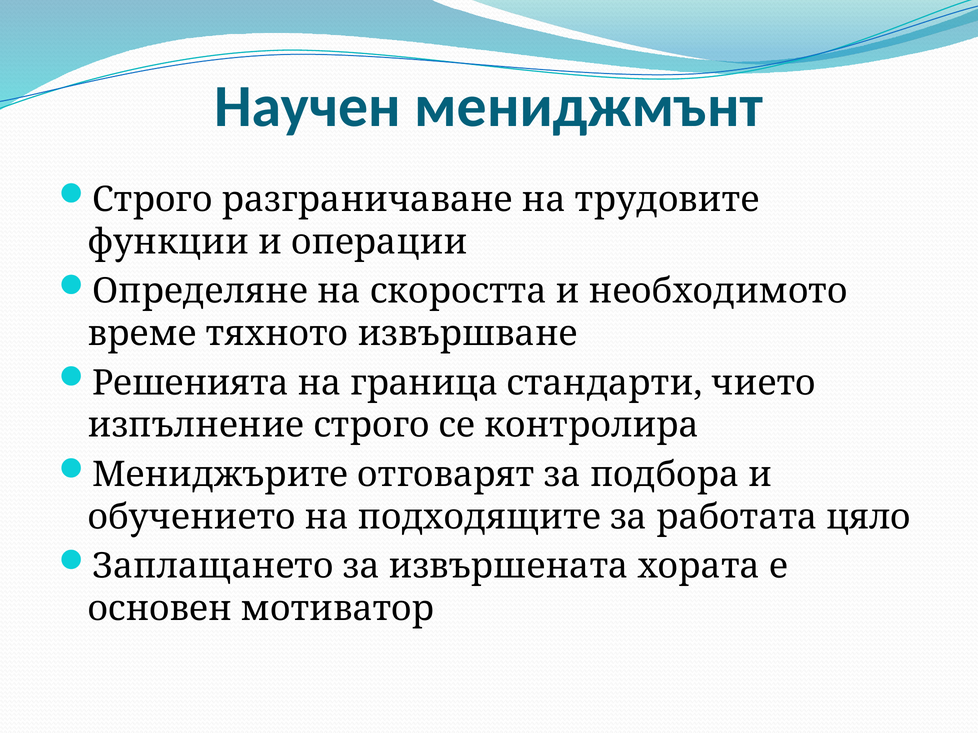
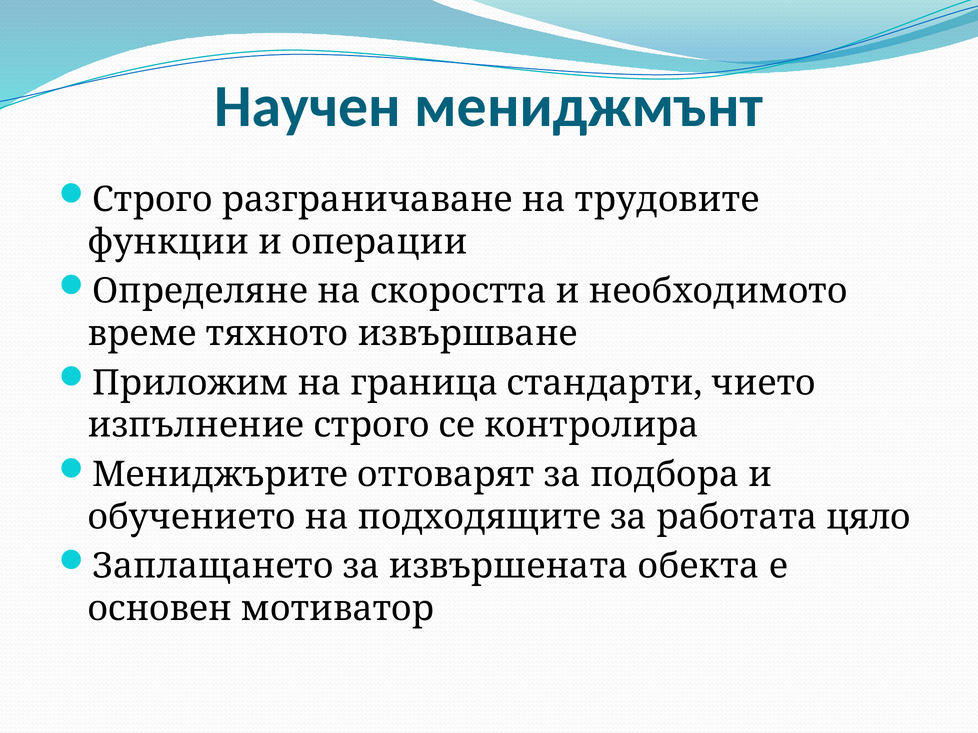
Решенията: Решенията -> Приложим (190, 383)
хората: хората -> обекта (699, 567)
